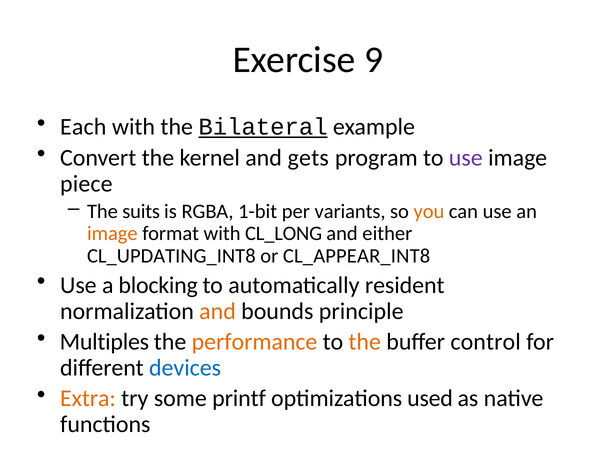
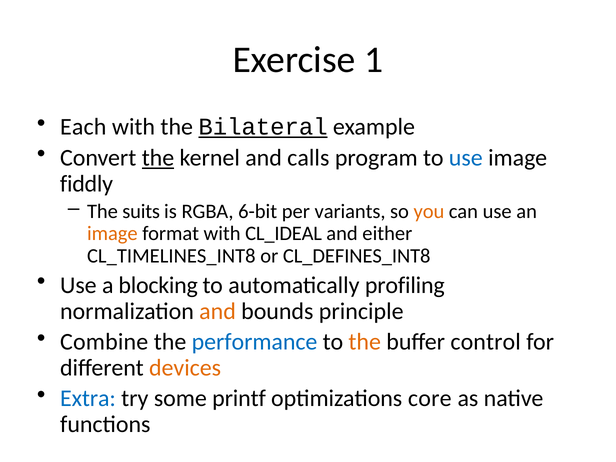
9: 9 -> 1 (374, 60)
the underline: none -> present (158, 158)
gets: gets -> calls (308, 158)
use colour: purple -> blue (466, 158)
piece: piece -> fiddly (86, 184)
1-bit: 1-bit -> 6-bit (258, 212)
CL_LONG: CL_LONG -> CL_IDEAL (284, 234)
CL_UPDATING_INT8: CL_UPDATING_INT8 -> CL_TIMELINES_INT8 (171, 256)
CL_APPEAR_INT8: CL_APPEAR_INT8 -> CL_DEFINES_INT8 (357, 256)
resident: resident -> profiling (405, 285)
Multiples: Multiples -> Combine (104, 342)
performance colour: orange -> blue (255, 342)
devices colour: blue -> orange (185, 368)
Extra colour: orange -> blue (88, 399)
used: used -> core (430, 399)
